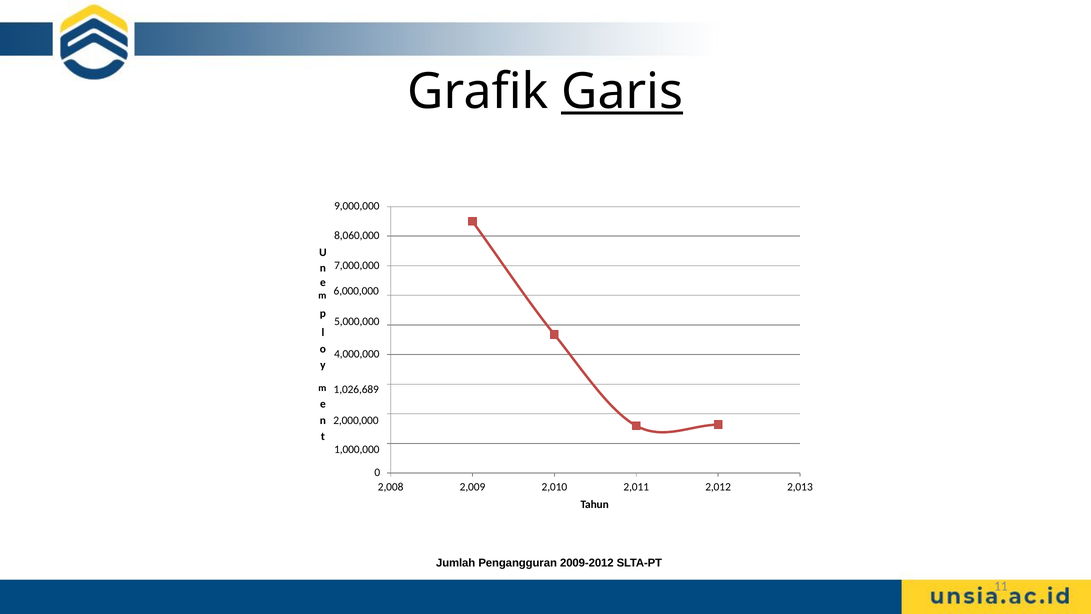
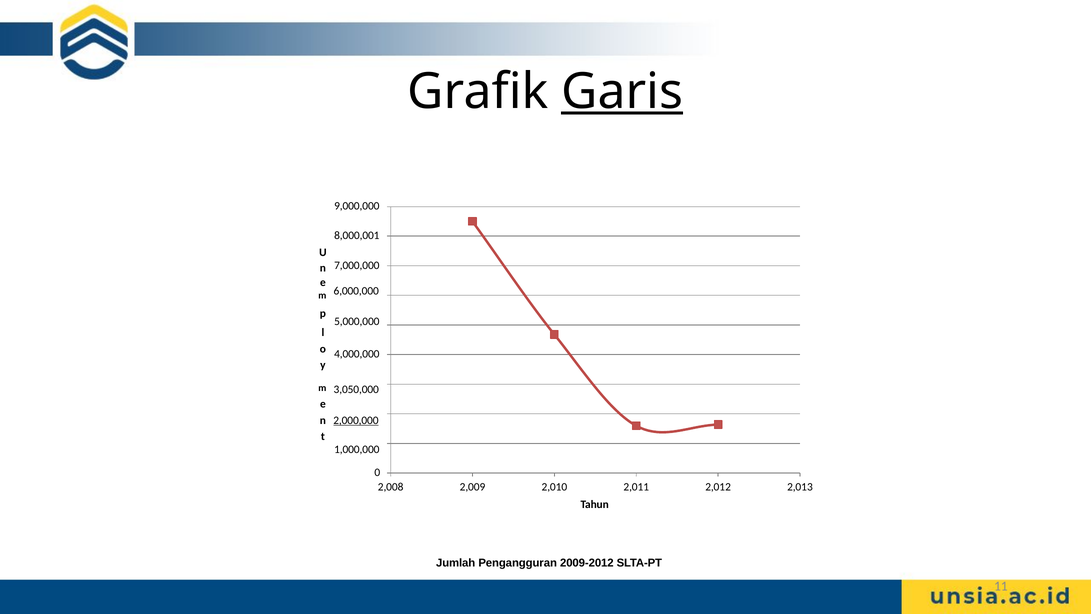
8,060,000: 8,060,000 -> 8,000,001 (357, 235)
1,026,689: 1,026,689 -> 3,050,000 (356, 389)
2,000,000 underline: none -> present (356, 420)
